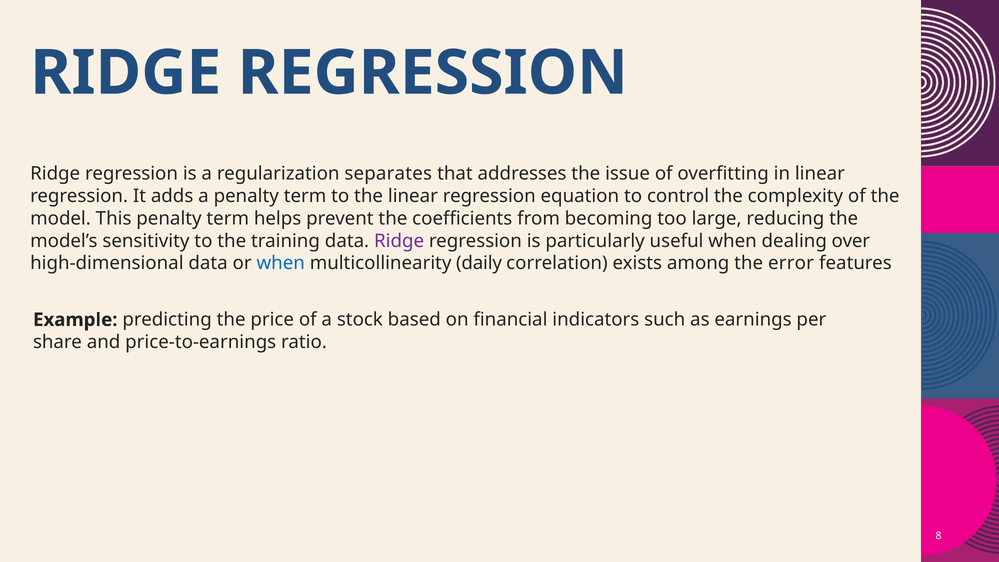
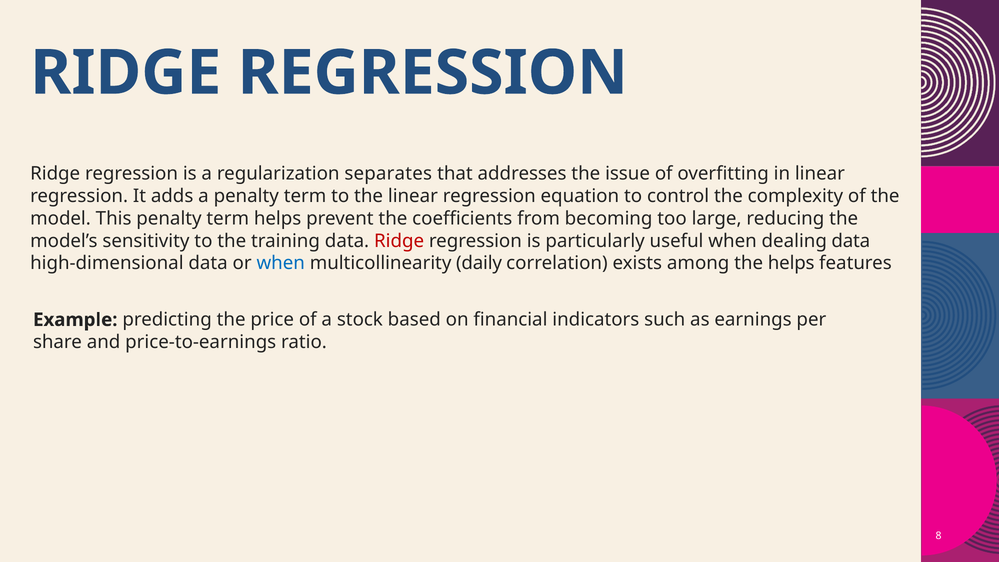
Ridge colour: purple -> red (399, 241)
dealing over: over -> data (851, 241)
the error: error -> helps (791, 263)
